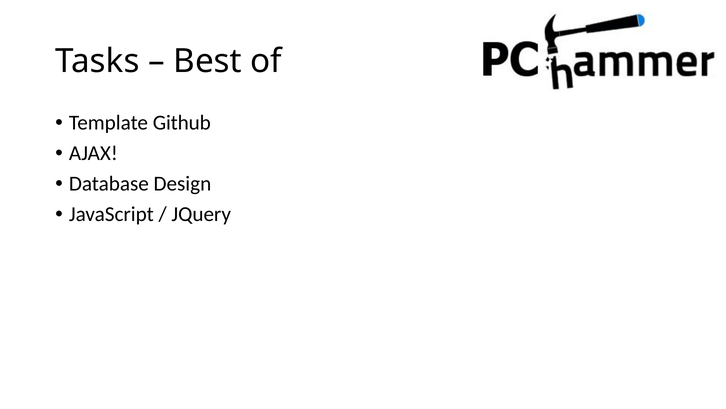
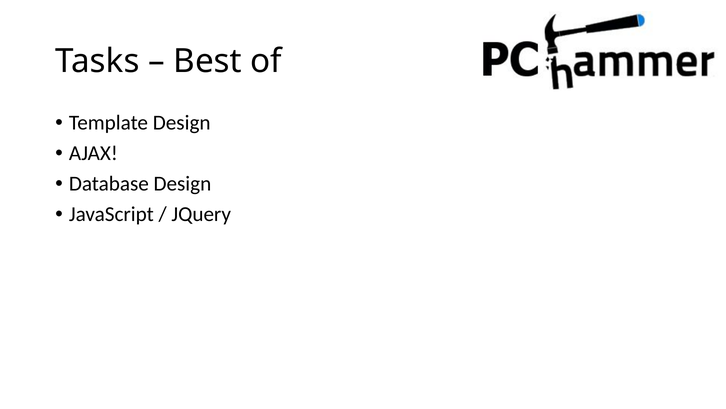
Template Github: Github -> Design (182, 123)
